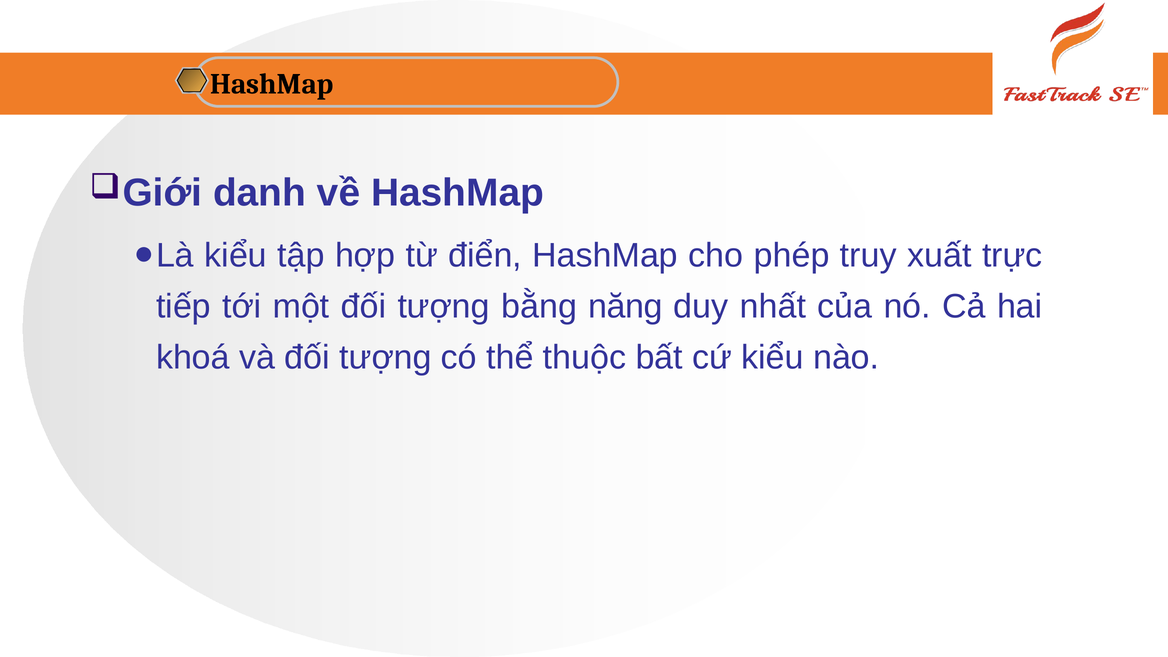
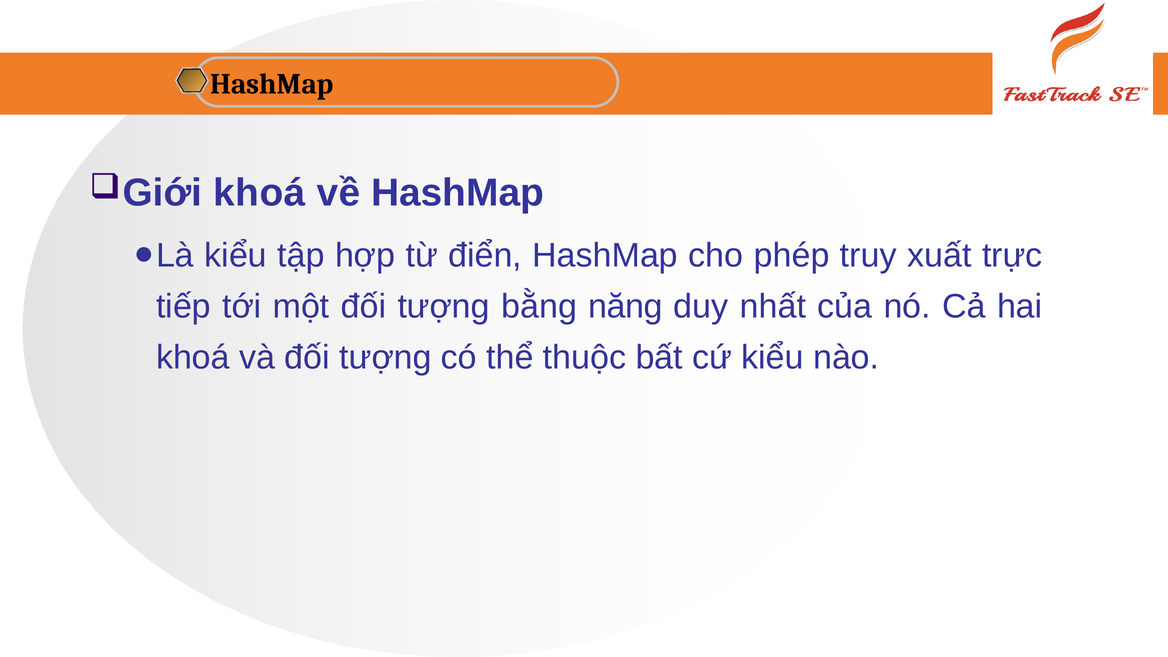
danh: danh -> khoá (259, 193)
